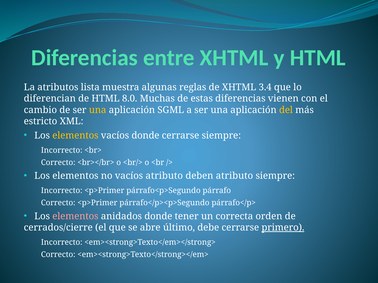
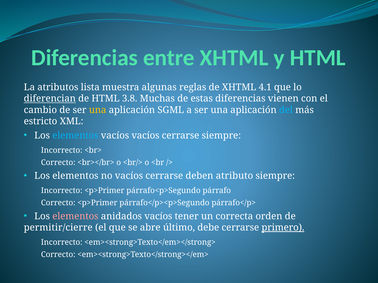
3.4: 3.4 -> 4.1 (265, 87)
diferencian underline: none -> present (50, 99)
8.0: 8.0 -> 3.8 (130, 99)
del colour: yellow -> light blue (286, 110)
elementos colour: yellow -> light blue (75, 136)
vacíos donde: donde -> vacíos (145, 136)
no vacíos atributo: atributo -> cerrarse (164, 176)
anidados donde: donde -> vacíos (158, 217)
cerrados/cierre: cerrados/cierre -> permitir/cierre (58, 228)
